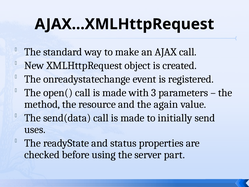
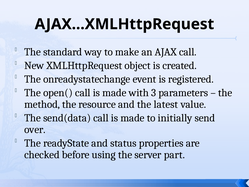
again: again -> latest (166, 104)
uses: uses -> over (35, 129)
